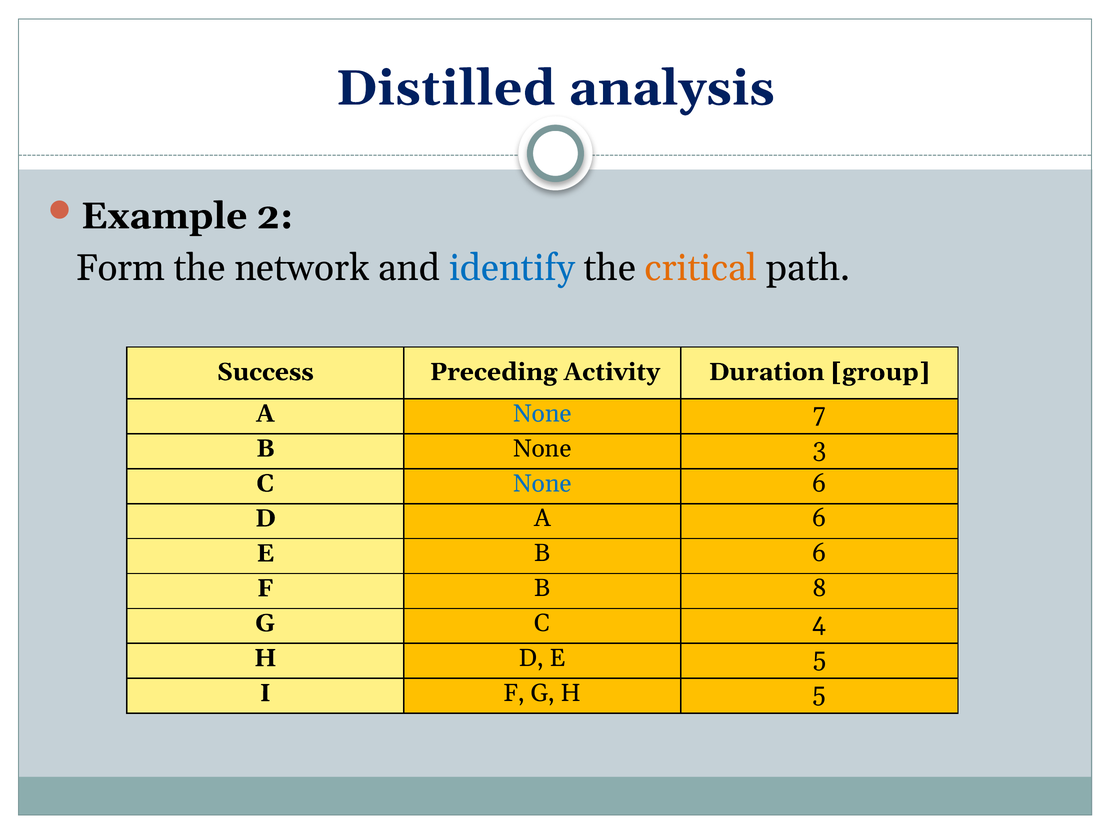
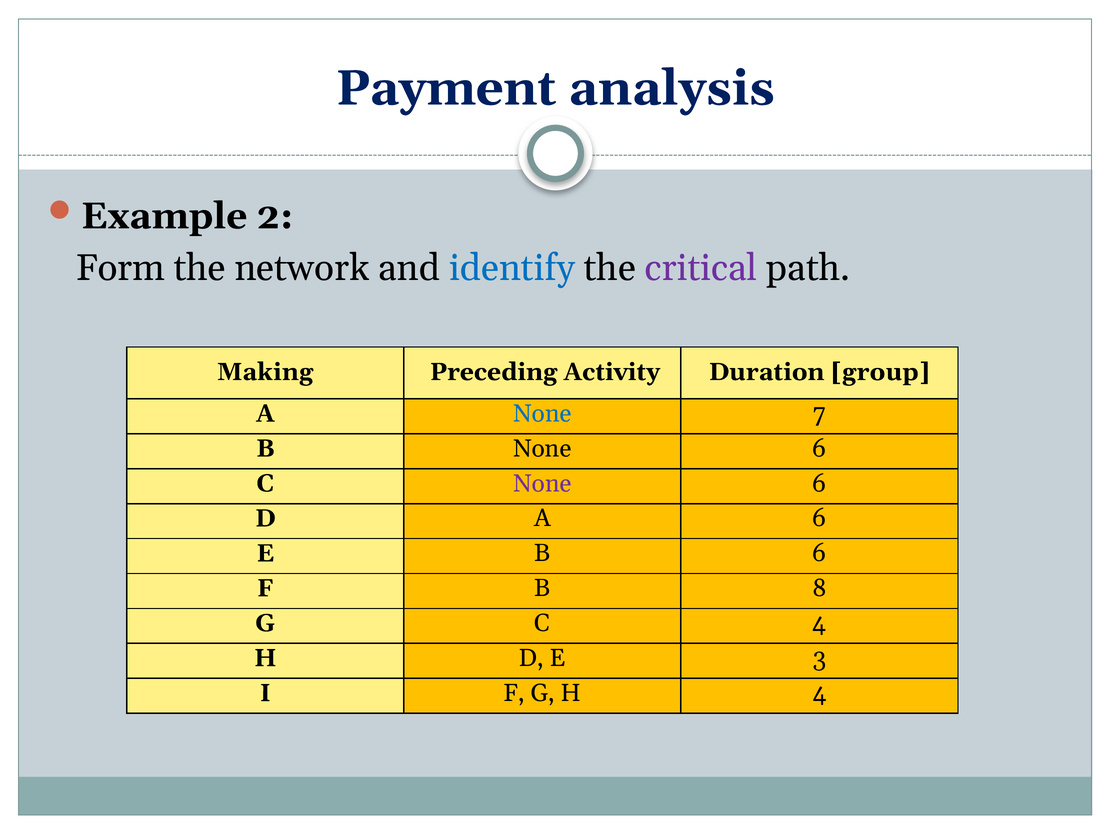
Distilled: Distilled -> Payment (446, 88)
critical colour: orange -> purple (701, 268)
Success: Success -> Making (265, 372)
B None 3: 3 -> 6 (819, 448)
None colour: blue -> purple (542, 483)
E 5: 5 -> 3 (820, 657)
H 5: 5 -> 4 (820, 692)
